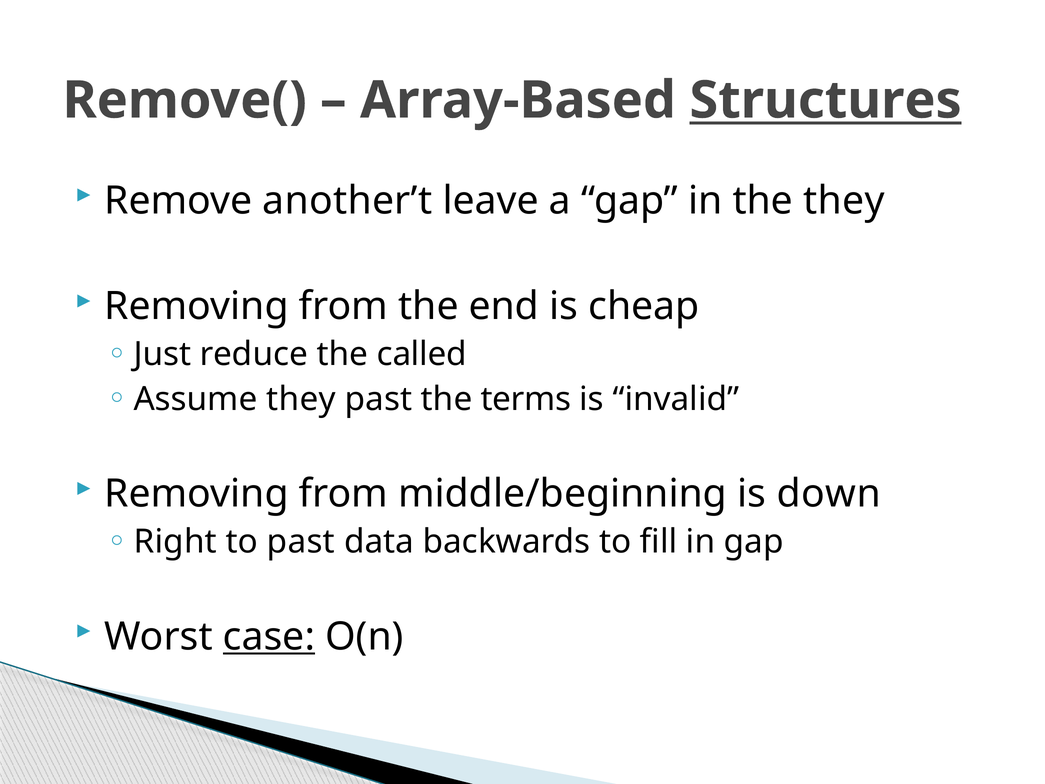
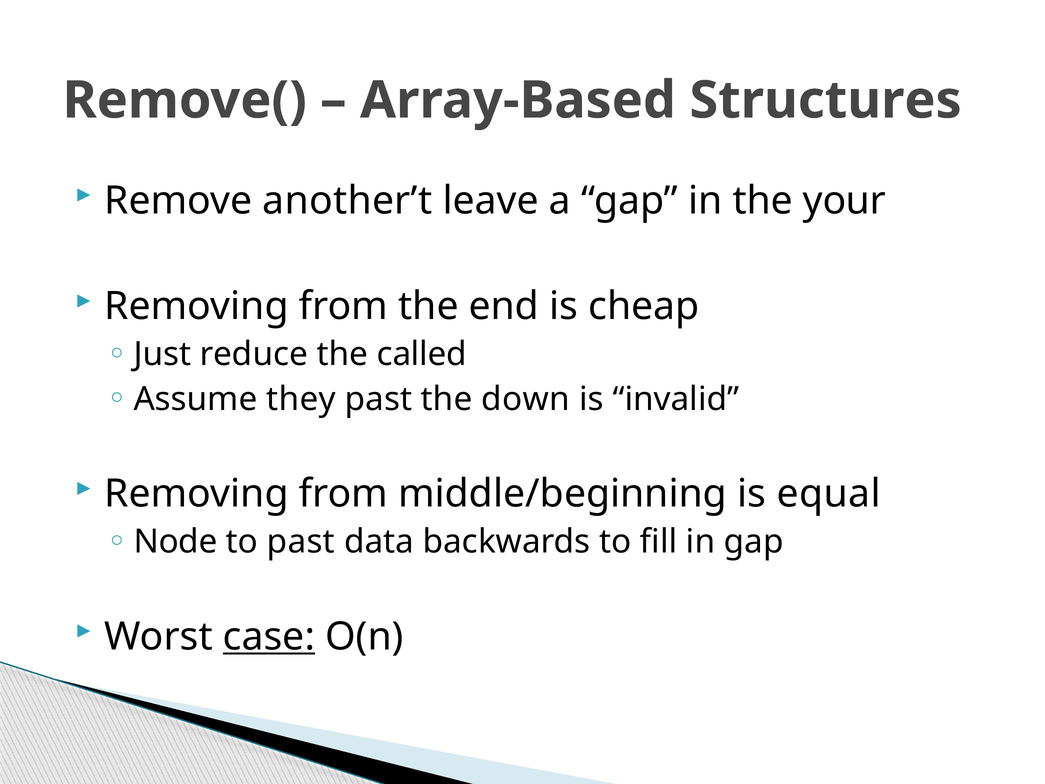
Structures underline: present -> none (826, 100)
the they: they -> your (844, 201)
terms: terms -> down (526, 399)
down: down -> equal (829, 494)
Right: Right -> Node (175, 542)
